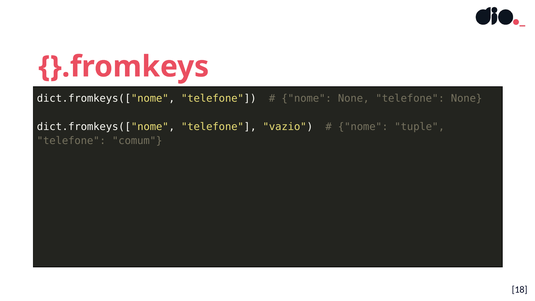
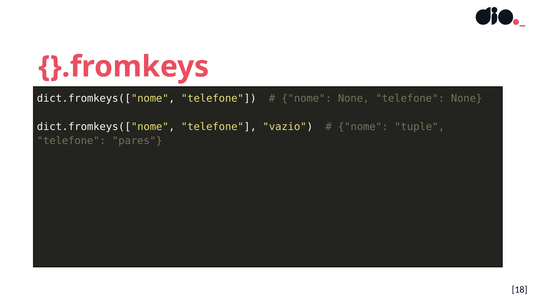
comum: comum -> pares (137, 141)
